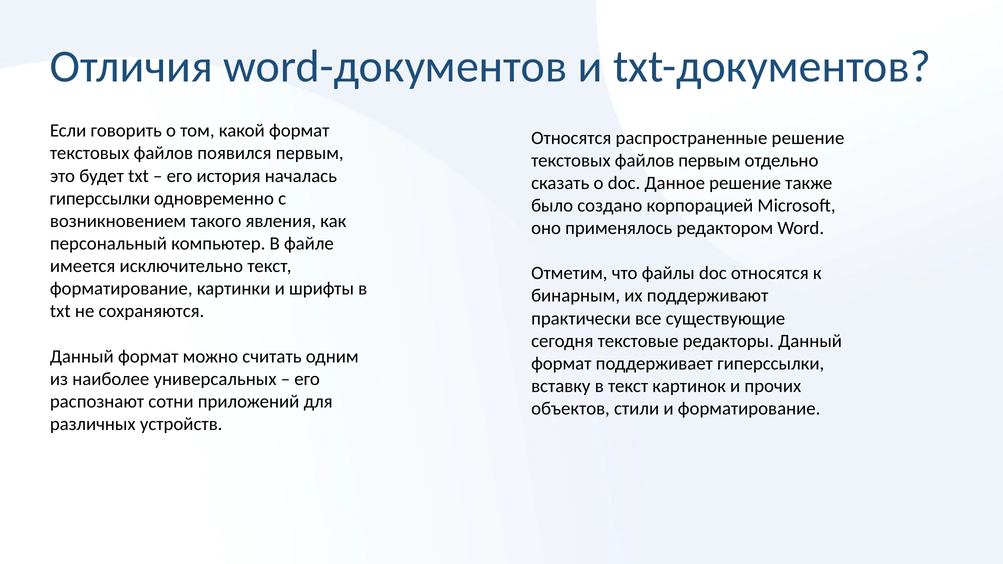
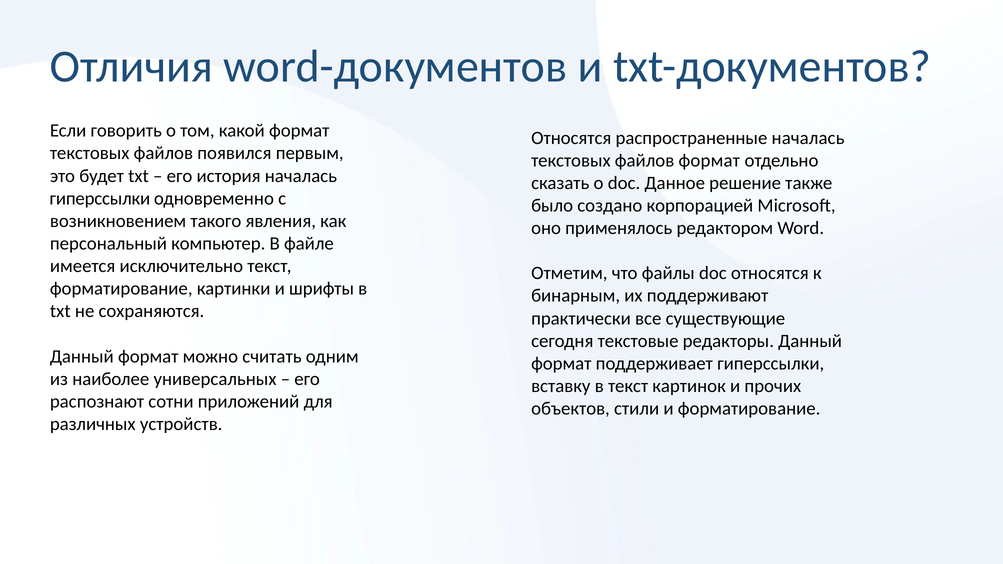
распространенные решение: решение -> началась (808, 138)
файлов первым: первым -> формат (709, 160)
